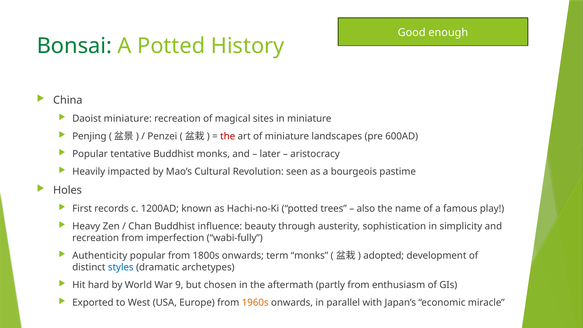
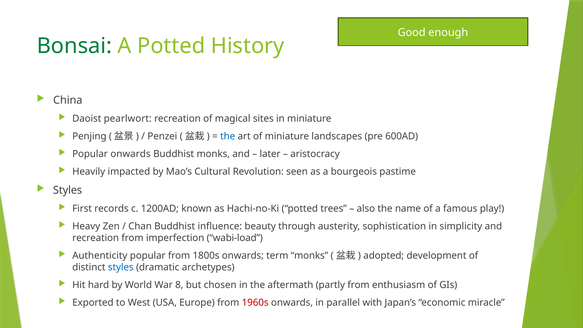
Daoist miniature: miniature -> pearlwort (128, 119)
the colour: red -> blue (228, 136)
Popular tentative: tentative -> onwards (131, 154)
Holes: Holes -> Styles (68, 190)
wabi-fully: wabi-fully -> wabi-load (235, 238)
9: 9 -> 8 (179, 285)
1960s colour: orange -> red (255, 303)
